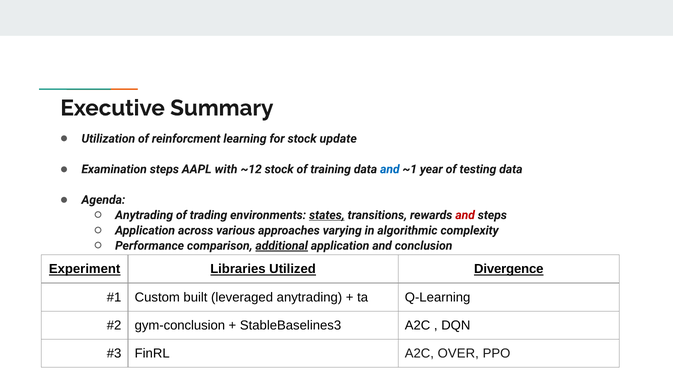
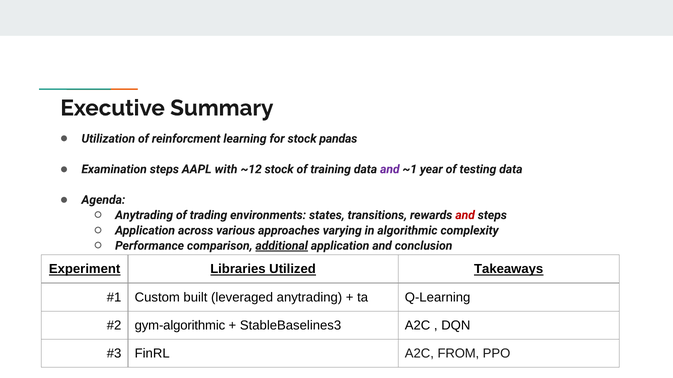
update: update -> pandas (338, 139)
and colour: blue -> purple (390, 169)
states underline: present -> none (327, 215)
Divergence: Divergence -> Takeaways (509, 270)
gym-conclusion: gym-conclusion -> gym-algorithmic (180, 326)
OVER: OVER -> FROM (458, 354)
